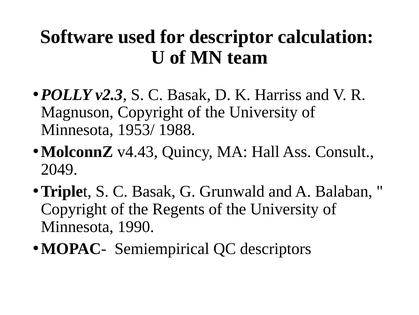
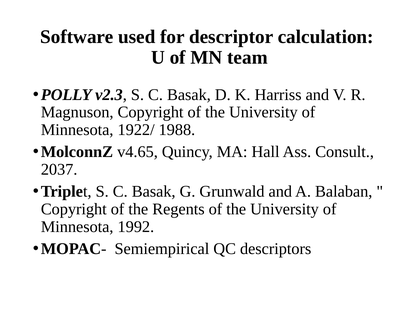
1953/: 1953/ -> 1922/ (136, 130)
v4.43: v4.43 -> v4.65 (138, 151)
2049: 2049 -> 2037 (59, 169)
1990: 1990 -> 1992 (136, 226)
